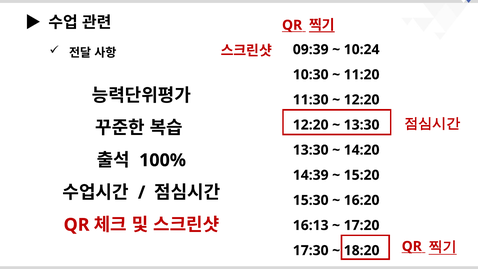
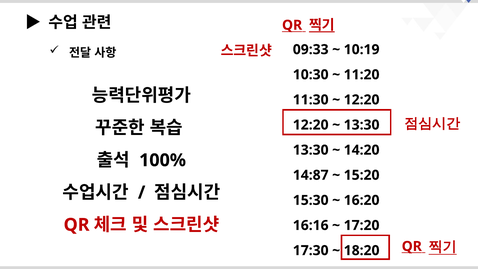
09:39: 09:39 -> 09:33 (311, 50)
10:24: 10:24 -> 10:19 (362, 50)
14:39: 14:39 -> 14:87 (311, 175)
16:13: 16:13 -> 16:16 (311, 225)
